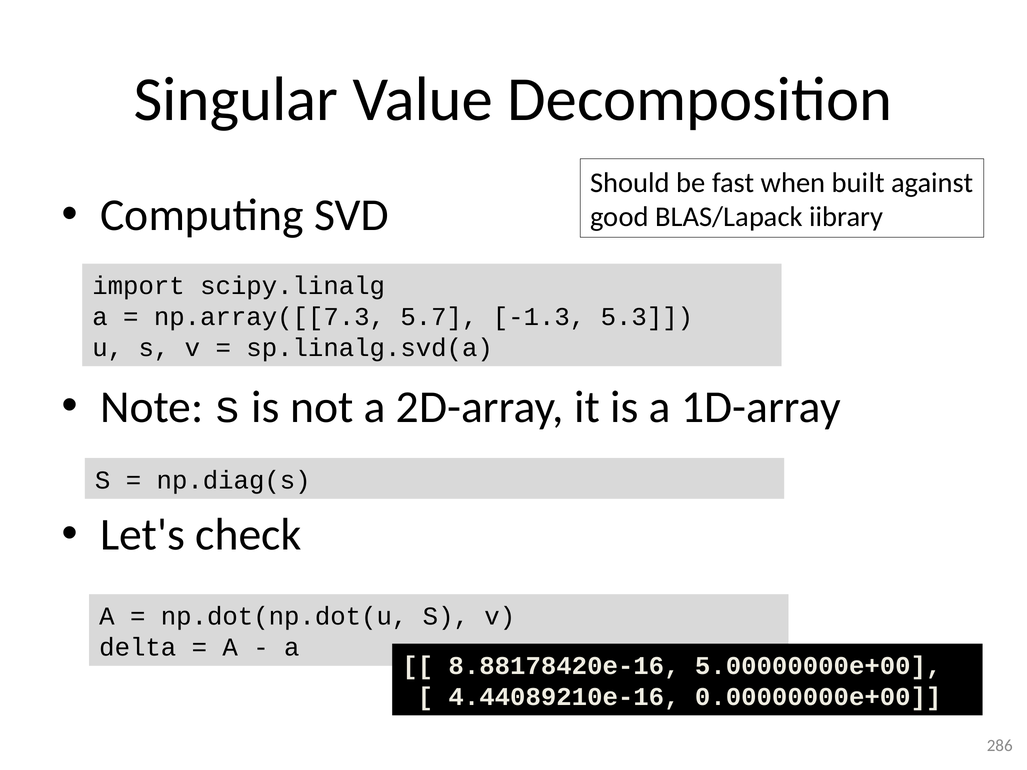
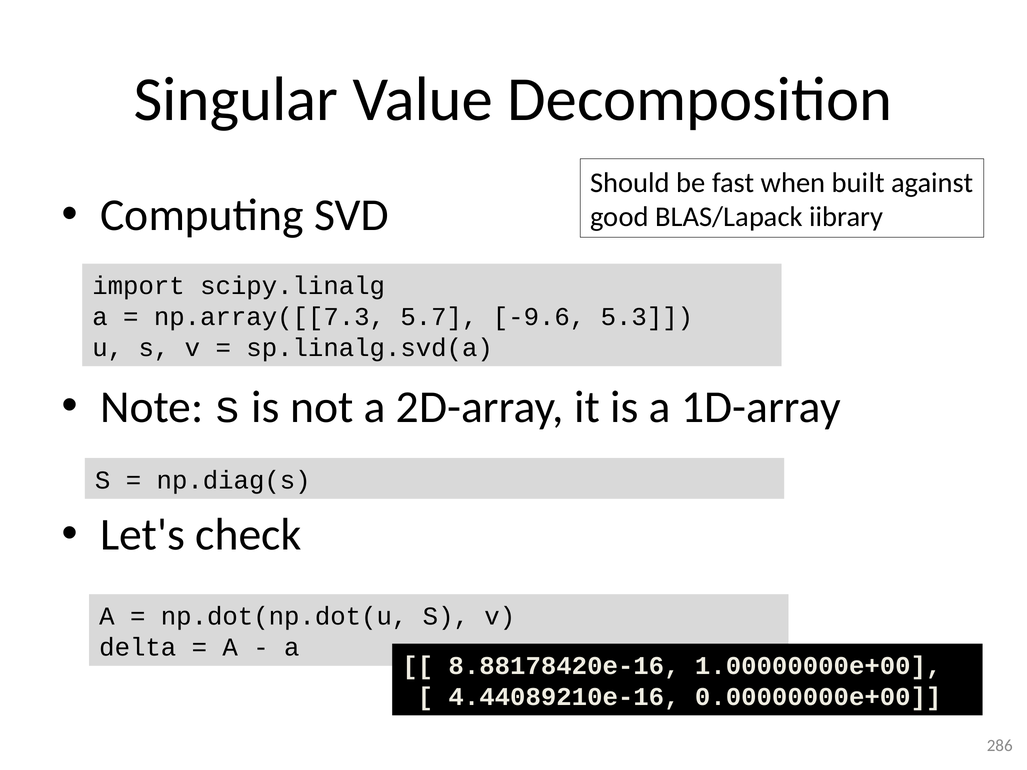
-1.3: -1.3 -> -9.6 (539, 317)
5.00000000e+00: 5.00000000e+00 -> 1.00000000e+00 (818, 666)
